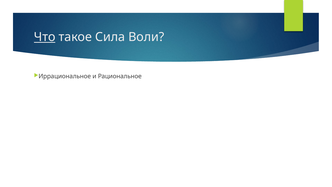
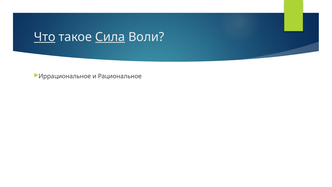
Сила underline: none -> present (110, 37)
